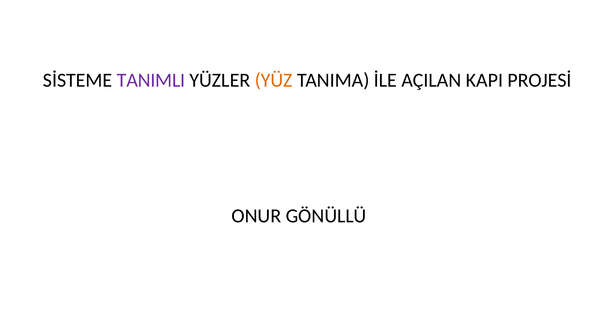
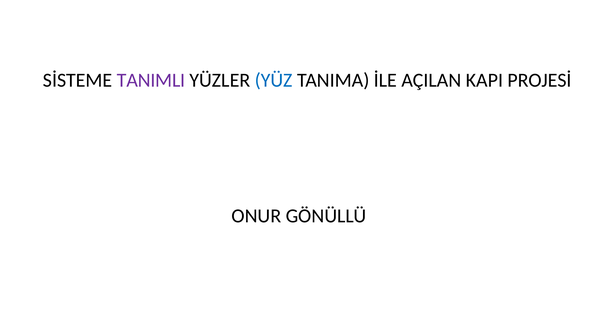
YÜZ colour: orange -> blue (274, 80)
